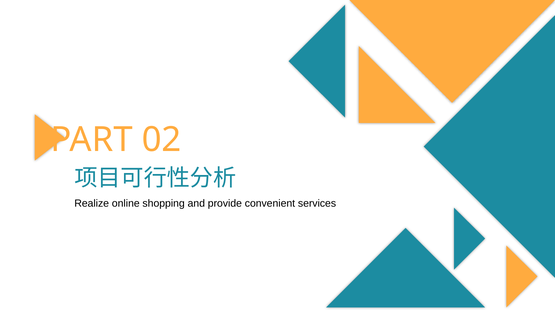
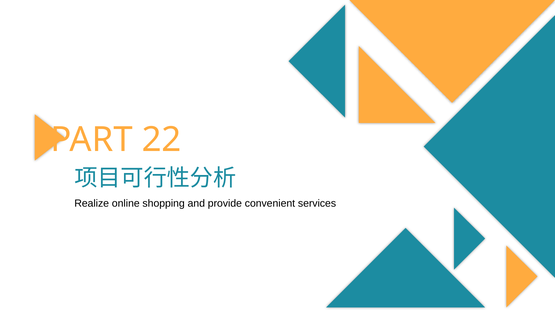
02: 02 -> 22 (162, 140)
